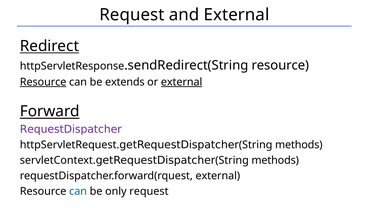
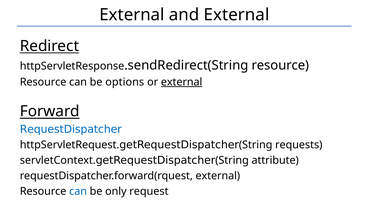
Request: Request -> External (132, 15)
Resource underline: present -> none (43, 82)
extends: extends -> options (125, 82)
RequestDispatcher colour: purple -> blue (71, 129)
methods: methods -> requests (299, 144)
methods: methods -> attribute (275, 160)
